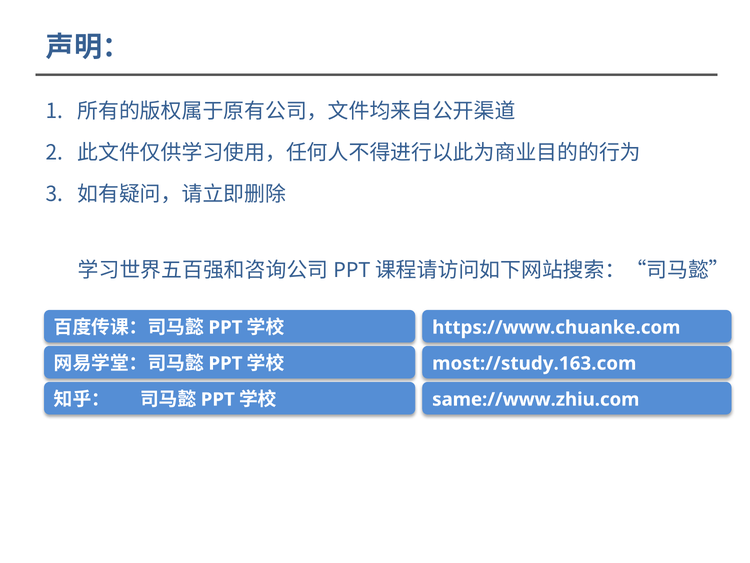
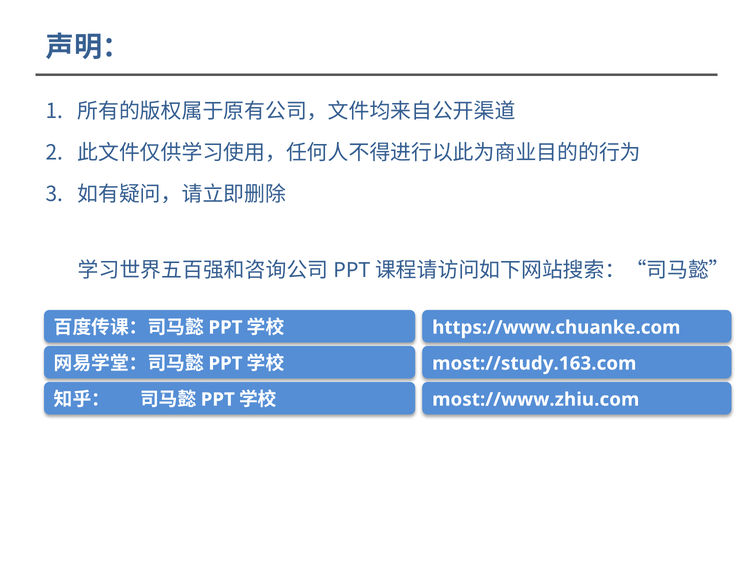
same://www.zhiu.com: same://www.zhiu.com -> most://www.zhiu.com (536, 399)
